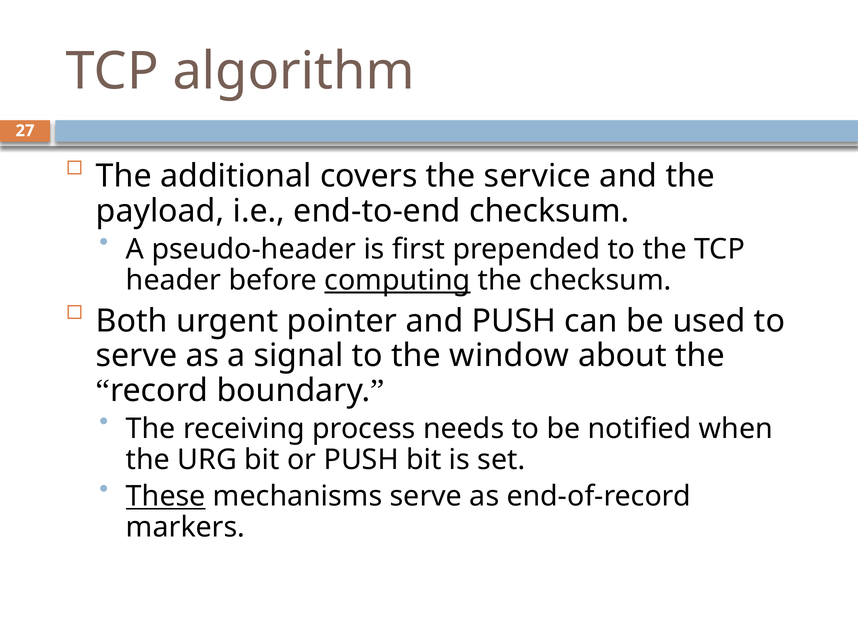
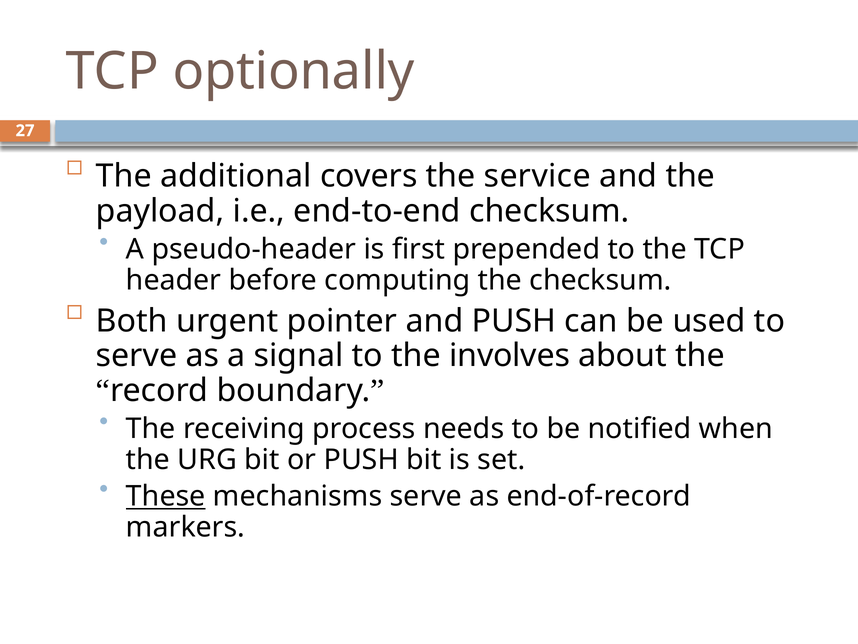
algorithm: algorithm -> optionally (294, 72)
computing underline: present -> none (397, 280)
window: window -> involves (510, 355)
